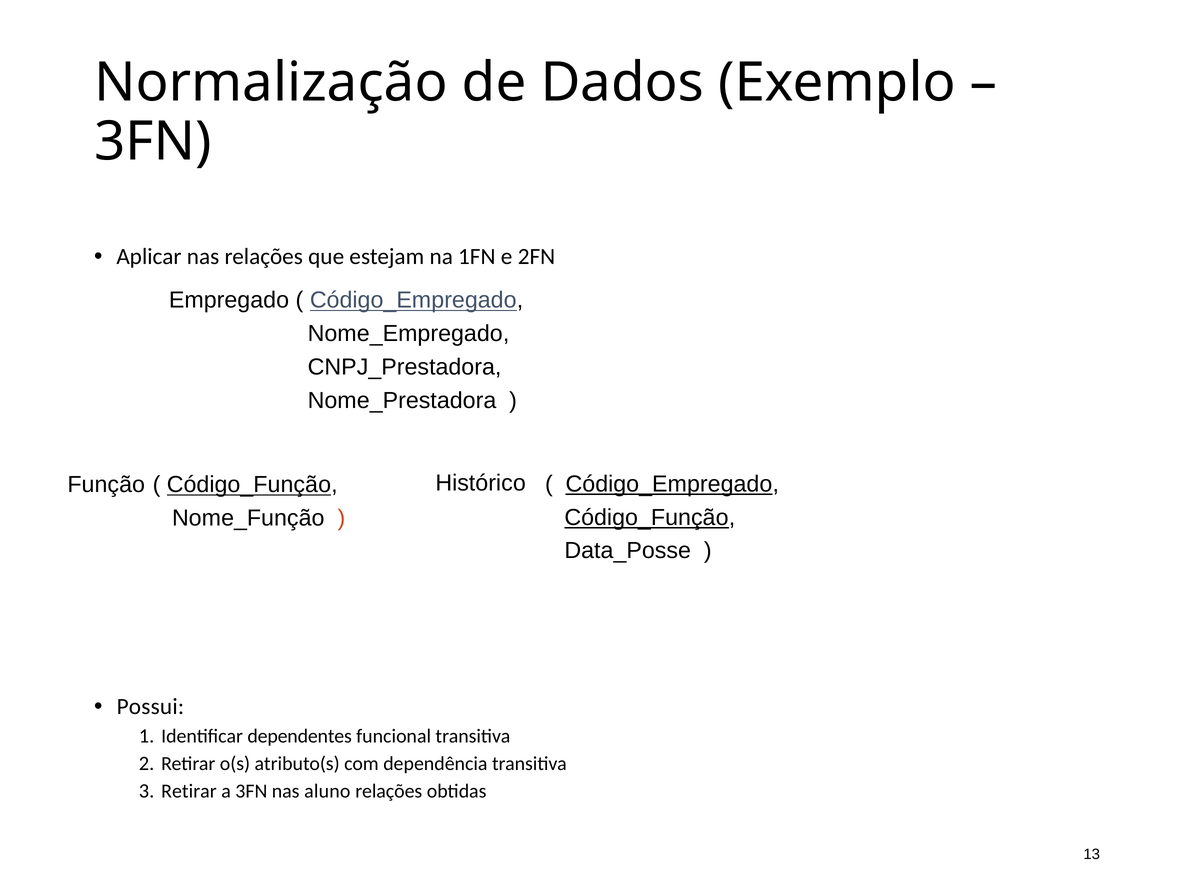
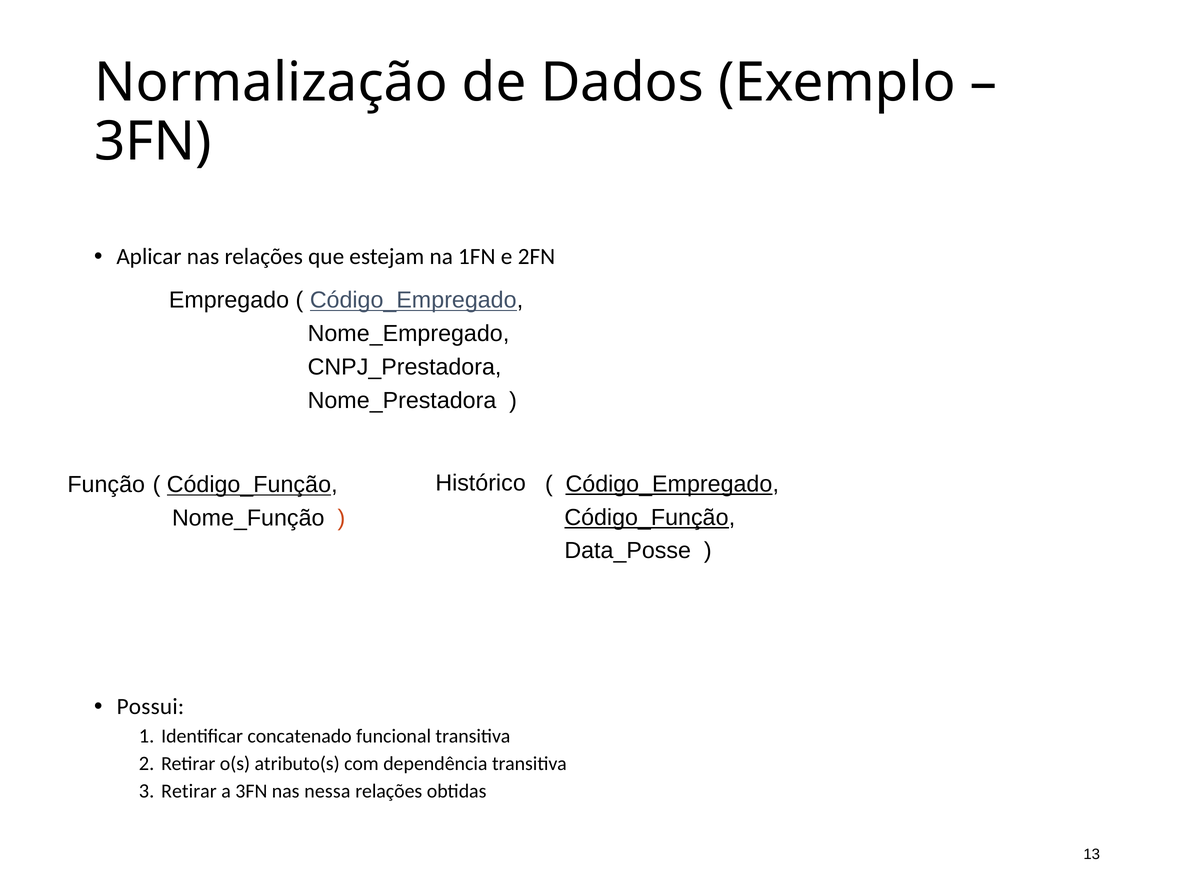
dependentes: dependentes -> concatenado (300, 736)
aluno: aluno -> nessa (327, 792)
